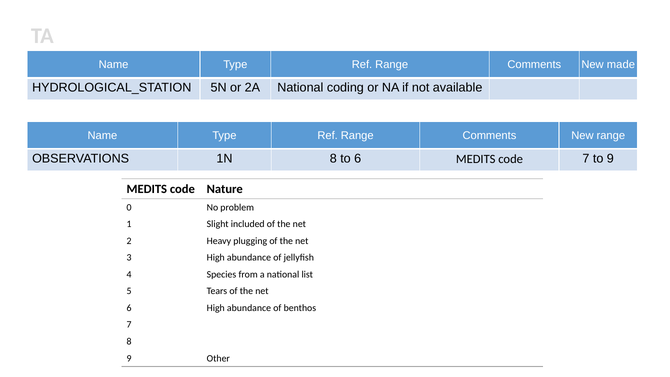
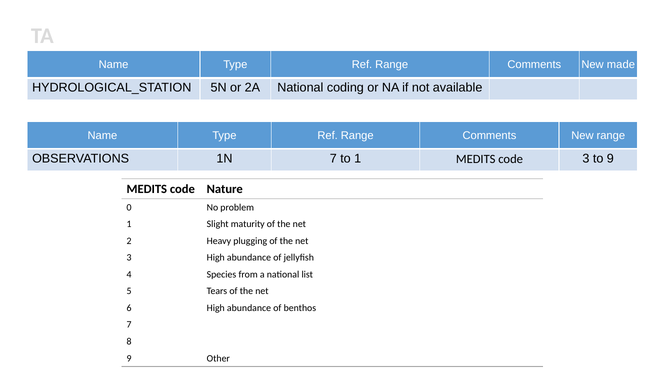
1N 8: 8 -> 7 (333, 158)
to 6: 6 -> 1 (358, 158)
code 7: 7 -> 3 (586, 158)
included: included -> maturity (248, 224)
